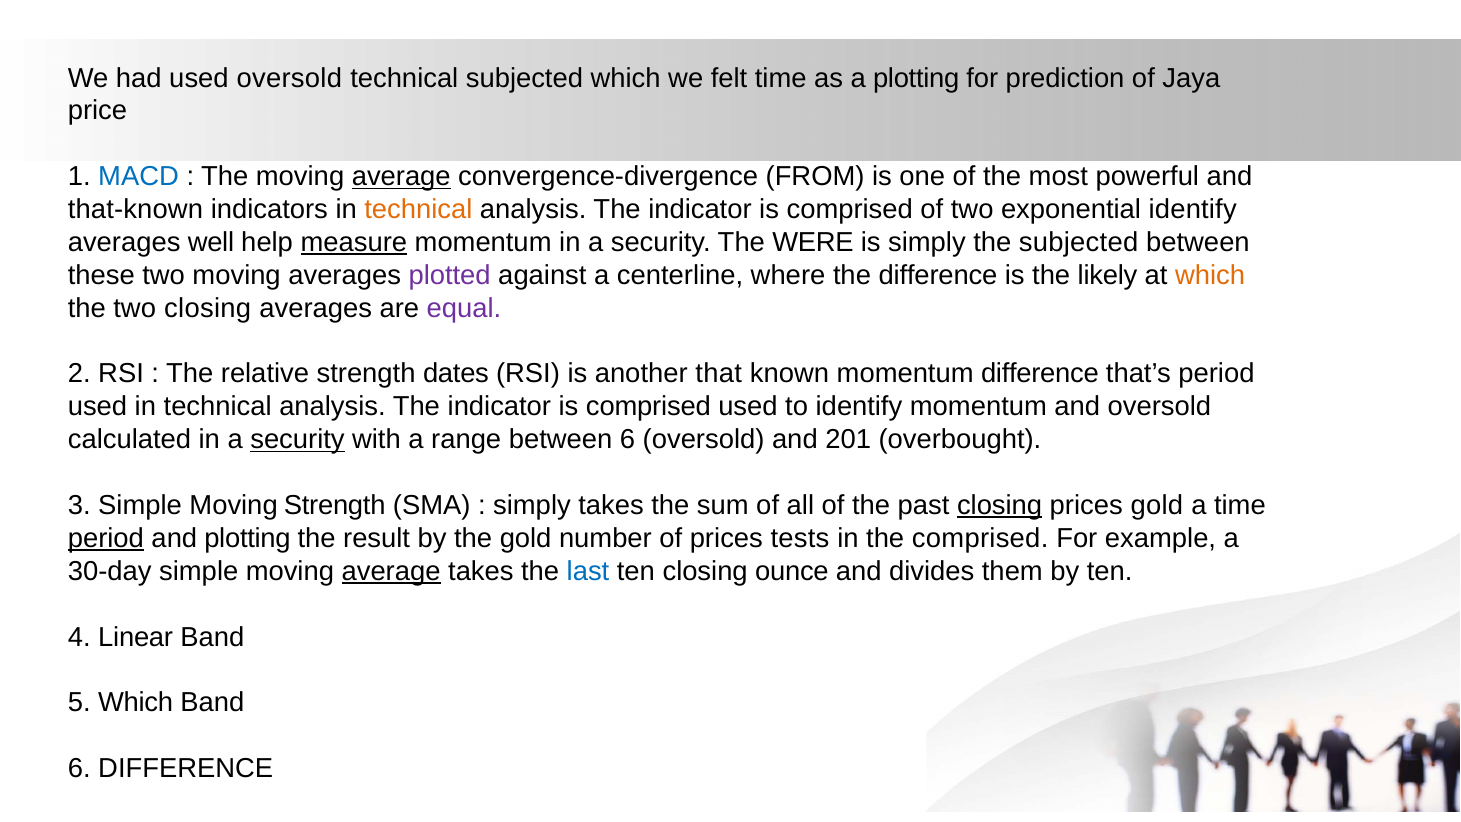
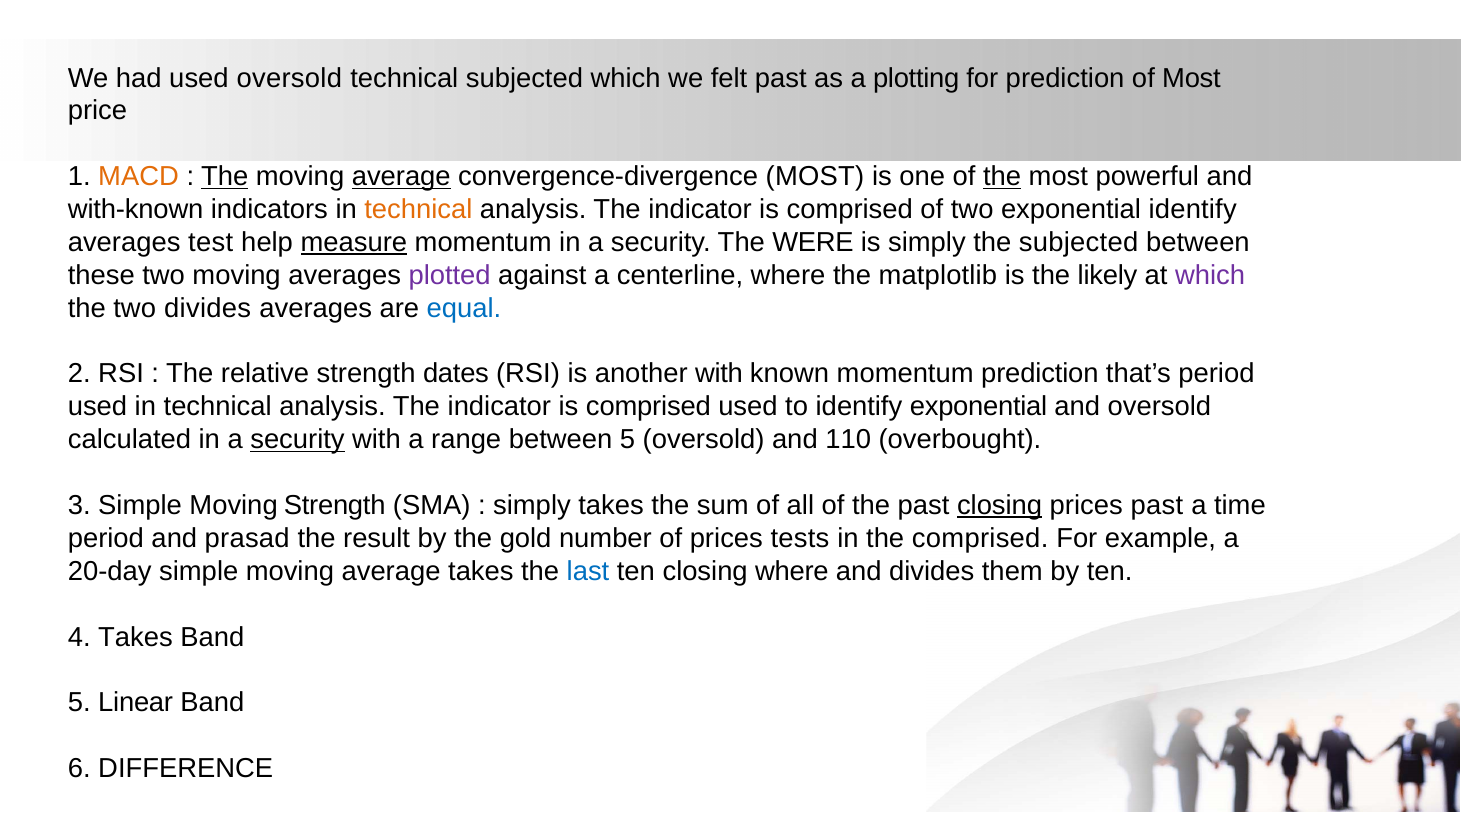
felt time: time -> past (781, 78)
of Jaya: Jaya -> Most (1191, 78)
MACD colour: blue -> orange (139, 177)
The underline: none -> present (225, 177)
convergence-divergence FROM: FROM -> MOST (815, 177)
the underline: none -> present (1002, 177)
that-known: that-known -> with-known (136, 210)
well: well -> test (211, 242)
the difference: difference -> matplotlib (938, 275)
which colour: orange -> purple (1210, 275)
two closing: closing -> divides (208, 308)
equal colour: purple -> blue (464, 308)
another that: that -> with (719, 374)
momentum difference: difference -> prediction (1040, 374)
identify momentum: momentum -> exponential (979, 407)
between 6: 6 -> 5 (628, 440)
201: 201 -> 110 (848, 440)
prices gold: gold -> past (1157, 505)
period underline: present -> none (106, 538)
and plotting: plotting -> prasad (247, 538)
30-day: 30-day -> 20-day (110, 571)
average underline: present -> none (391, 571)
closing ounce: ounce -> where (792, 571)
4 Linear: Linear -> Takes (136, 637)
5 Which: Which -> Linear (136, 703)
